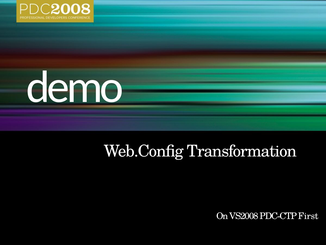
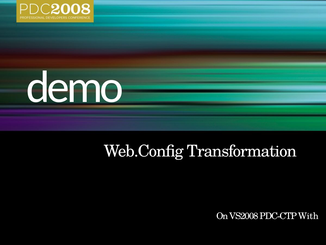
First: First -> With (308, 216)
